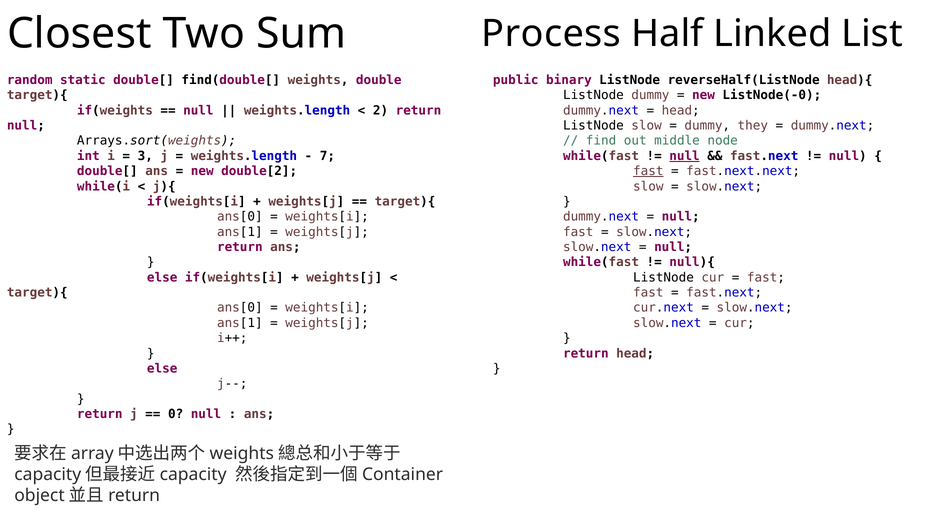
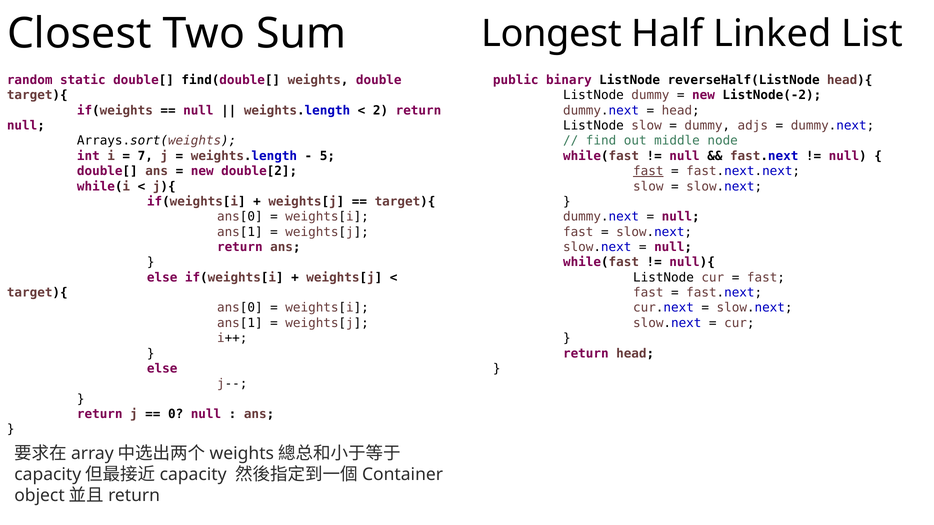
Process: Process -> Longest (552, 34)
ListNode(-0: ListNode(-0 -> ListNode(-2 (772, 95)
they: they -> adjs (753, 126)
3: 3 -> 7 (145, 156)
7: 7 -> 5 (327, 156)
null underline: present -> none (685, 156)
